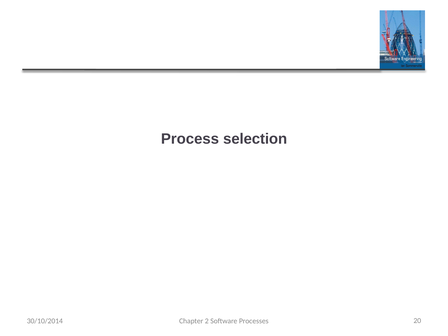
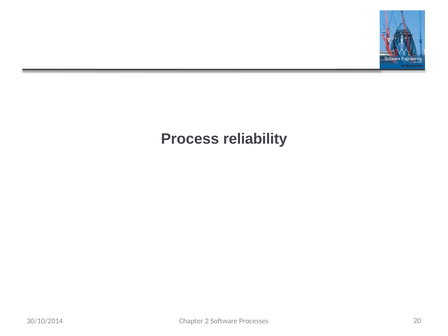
selection: selection -> reliability (255, 139)
